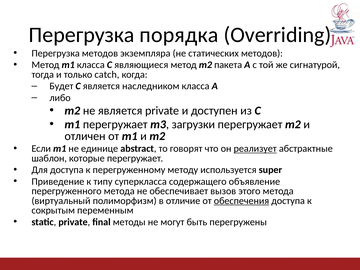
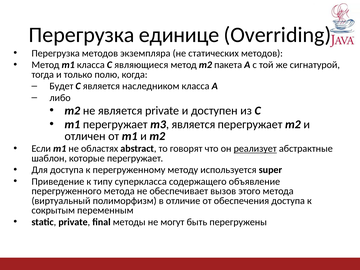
порядка: порядка -> единице (179, 35)
catch: catch -> полю (107, 75)
m3 загрузки: загрузки -> является (193, 125)
единице: единице -> областях (100, 149)
обеспечения underline: present -> none (241, 201)
